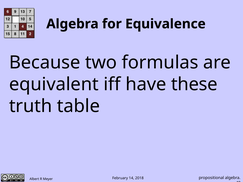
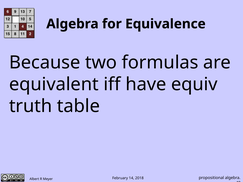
these: these -> equiv (194, 84)
